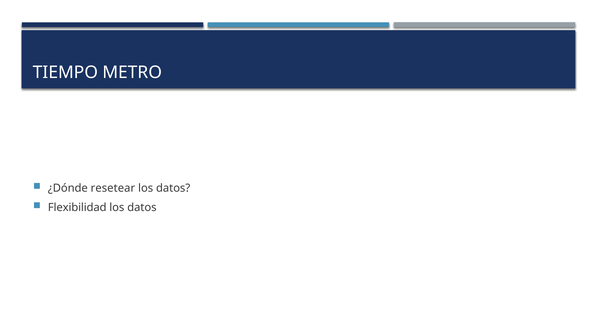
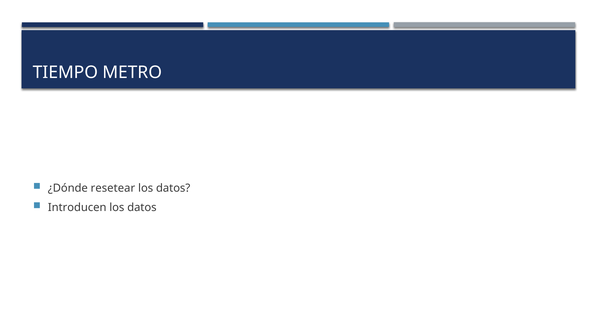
Flexibilidad: Flexibilidad -> Introducen (77, 207)
